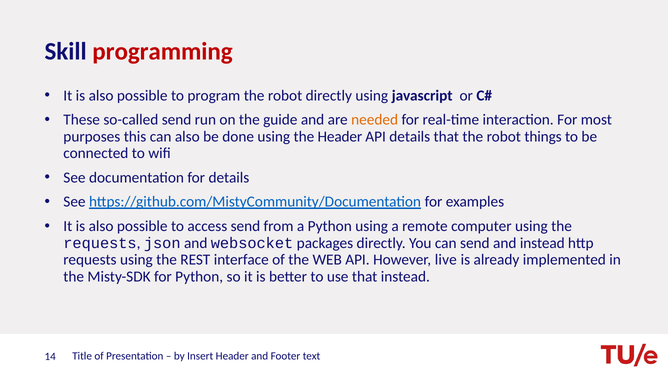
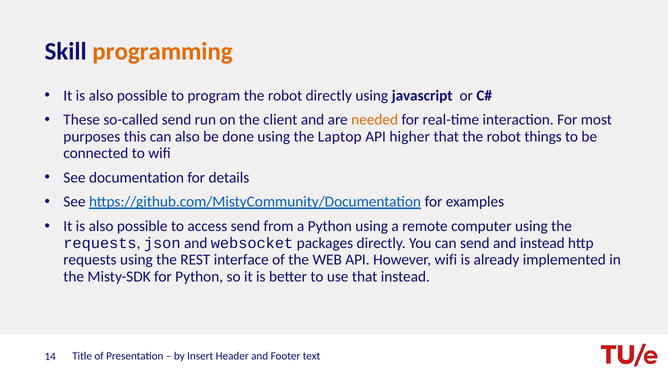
programming colour: red -> orange (162, 52)
guide: guide -> client (280, 120)
the Header: Header -> Laptop (340, 136)
API details: details -> higher (410, 136)
However live: live -> wifi (446, 260)
